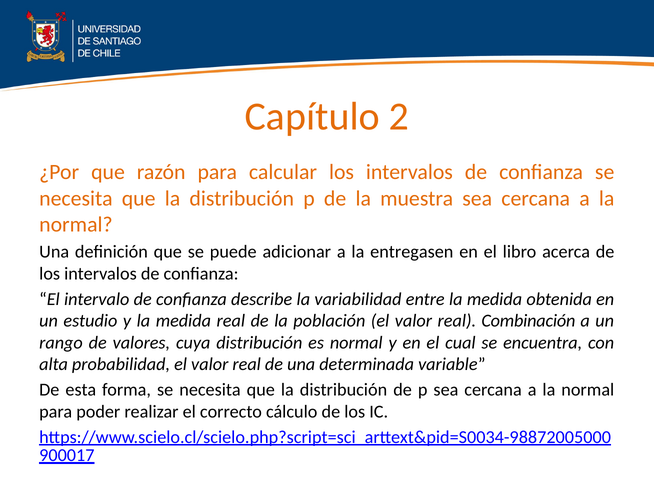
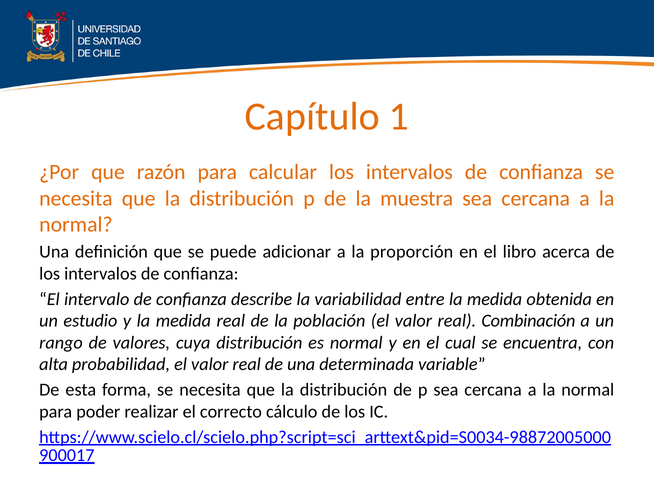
2: 2 -> 1 (399, 116)
entregasen: entregasen -> proporción (412, 252)
